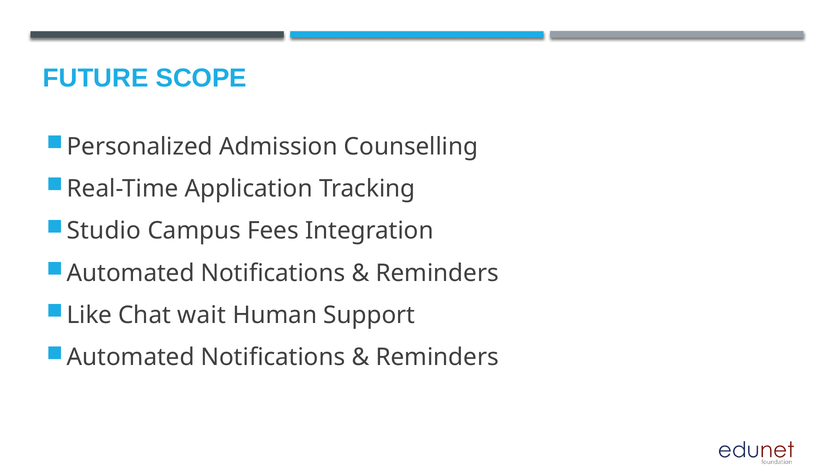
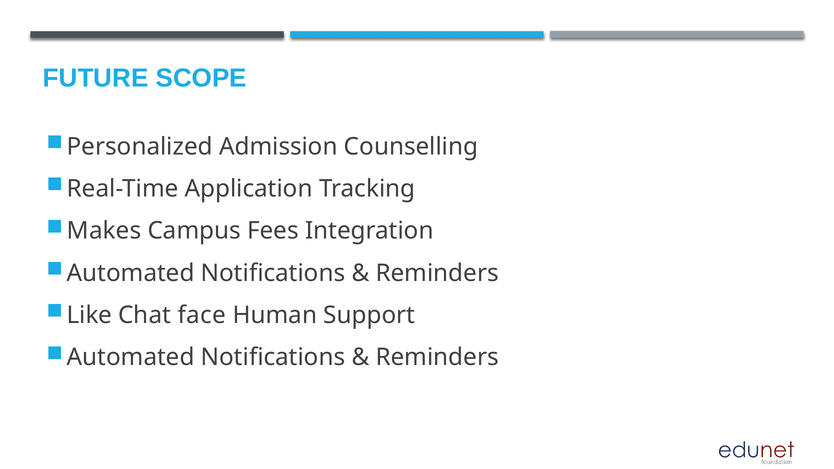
Studio: Studio -> Makes (104, 231)
wait: wait -> face (202, 315)
